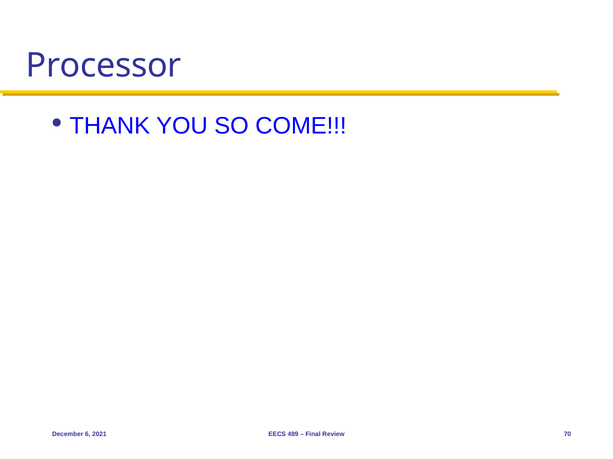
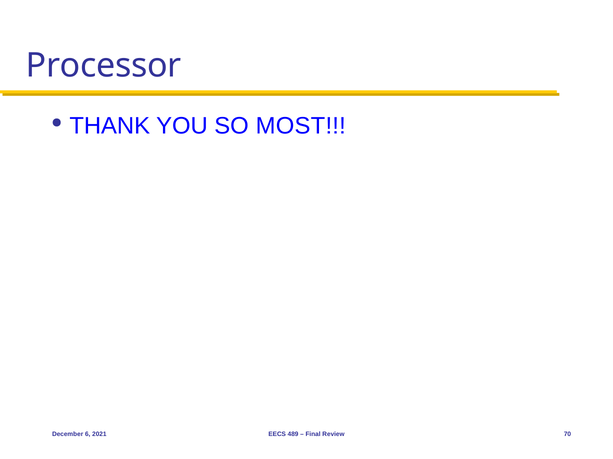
COME: COME -> MOST (301, 126)
